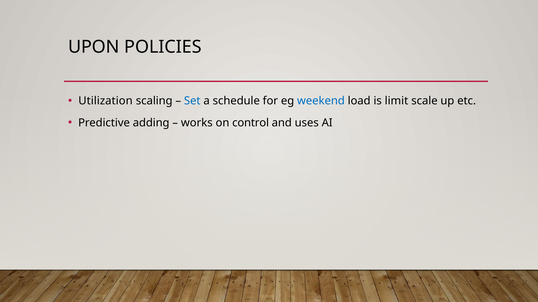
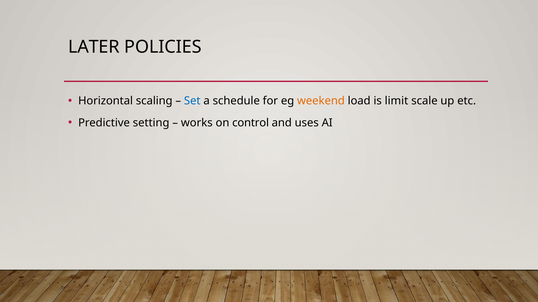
UPON: UPON -> LATER (94, 47)
Utilization: Utilization -> Horizontal (106, 101)
weekend colour: blue -> orange (321, 101)
adding: adding -> setting (151, 123)
